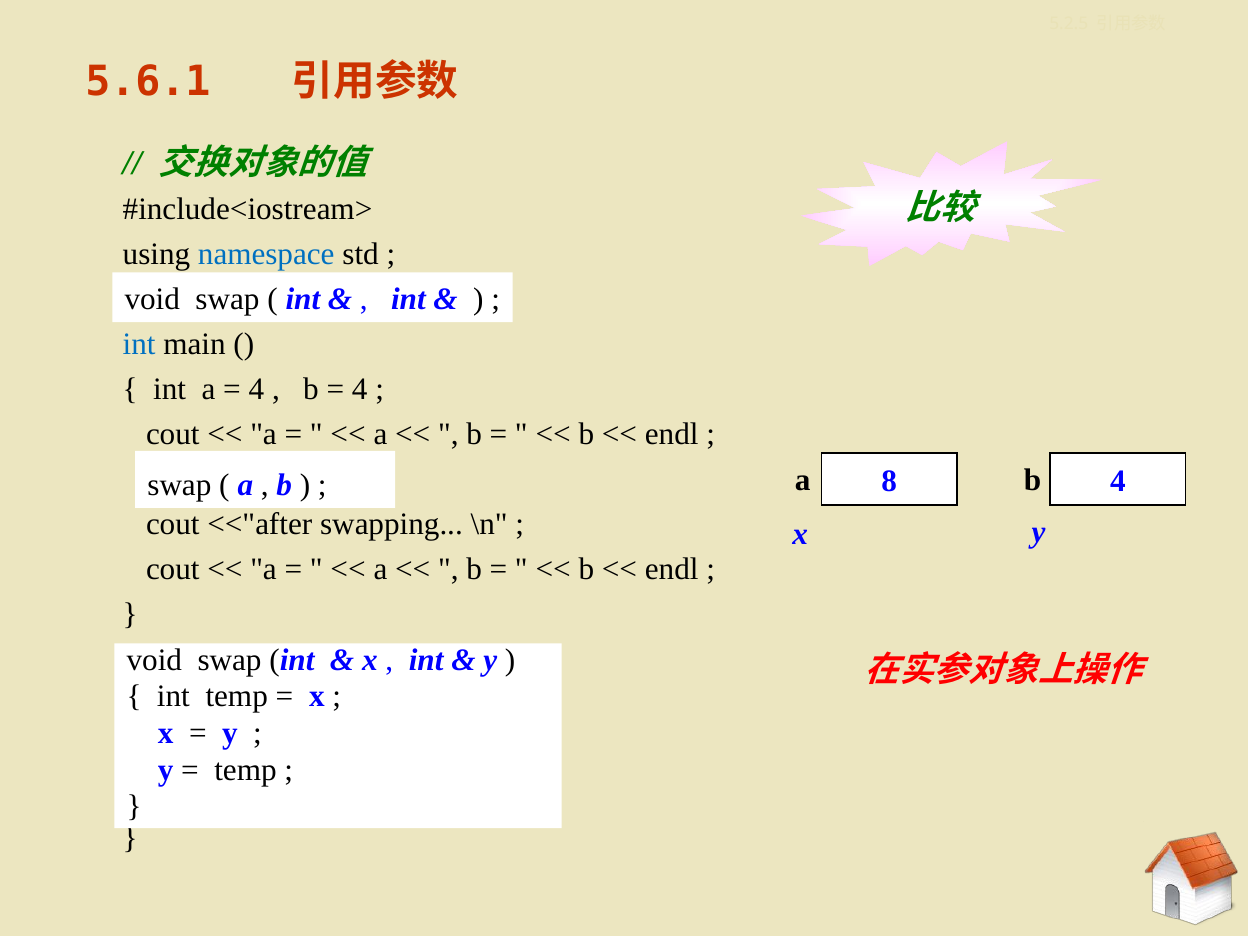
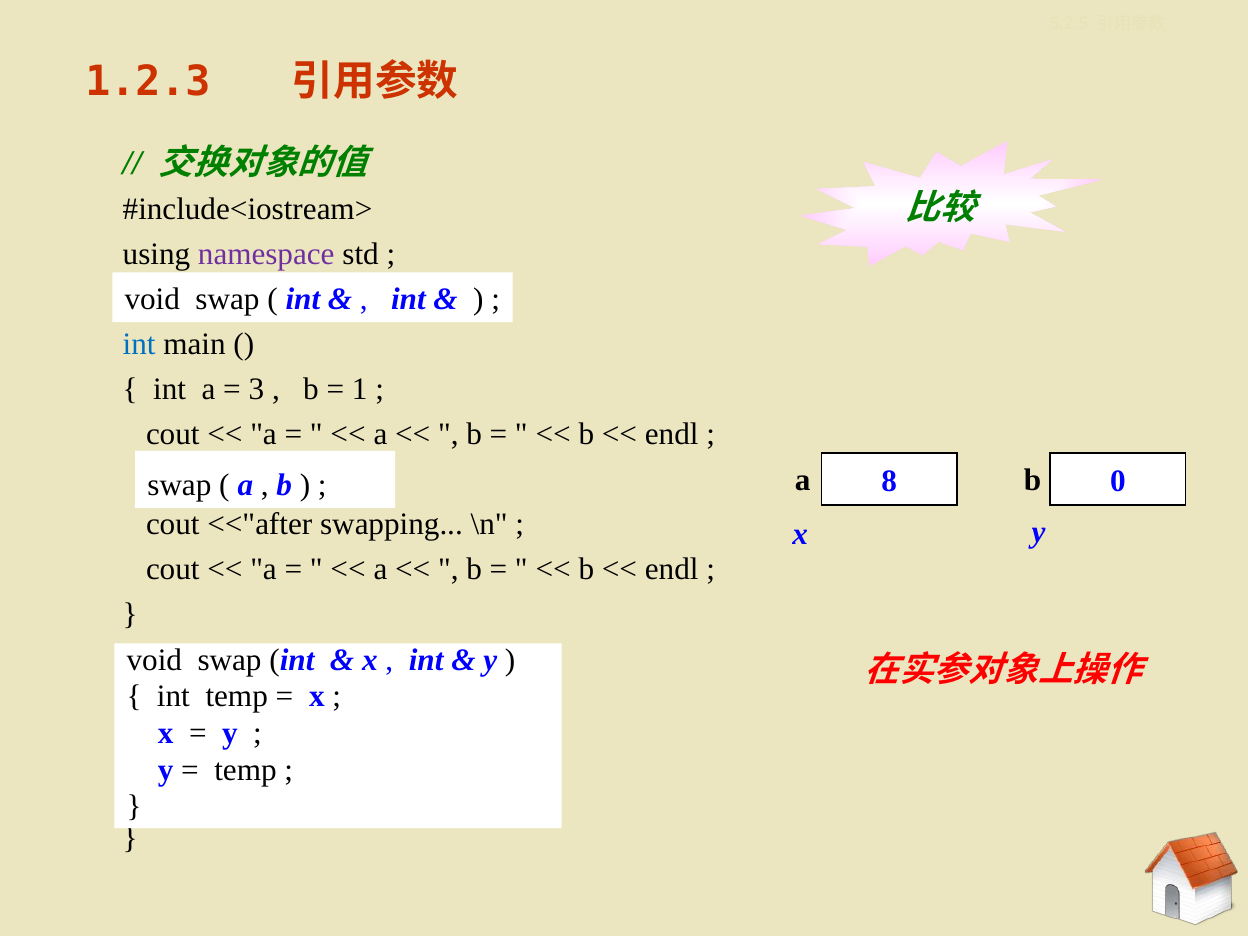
5.6.1: 5.6.1 -> 1.2.3 (148, 82)
namespace colour: blue -> purple (266, 254)
4: 4 -> 3 (256, 389)
4: 4 -> 1 (360, 389)
a 4: 4 -> 0 (1118, 481)
